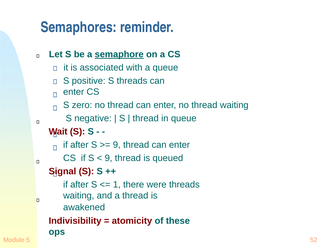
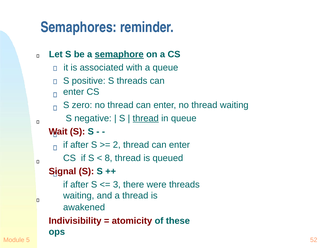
thread underline: none -> present (146, 118)
9: 9 -> 2 (117, 145)
9: 9 -> 8 (108, 158)
1: 1 -> 3 (117, 184)
